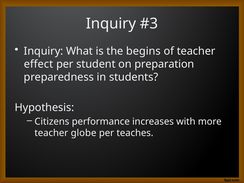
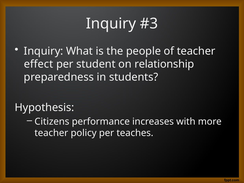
begins: begins -> people (143, 51)
preparation: preparation -> relationship (164, 64)
globe: globe -> policy (84, 133)
